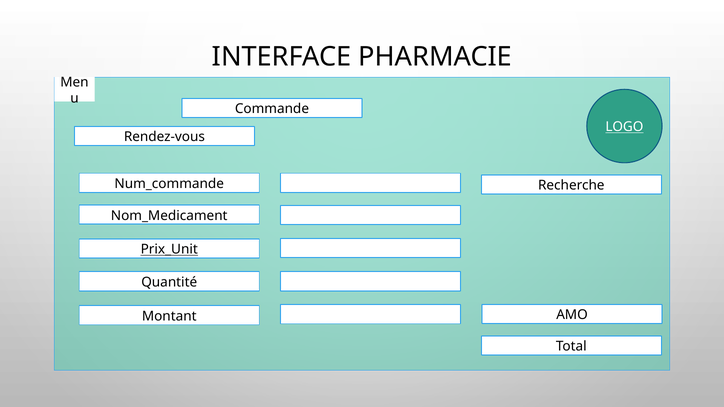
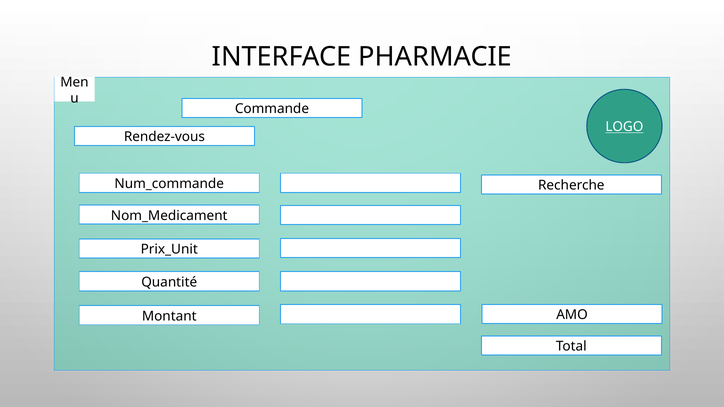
Prix_Unit underline: present -> none (169, 250)
